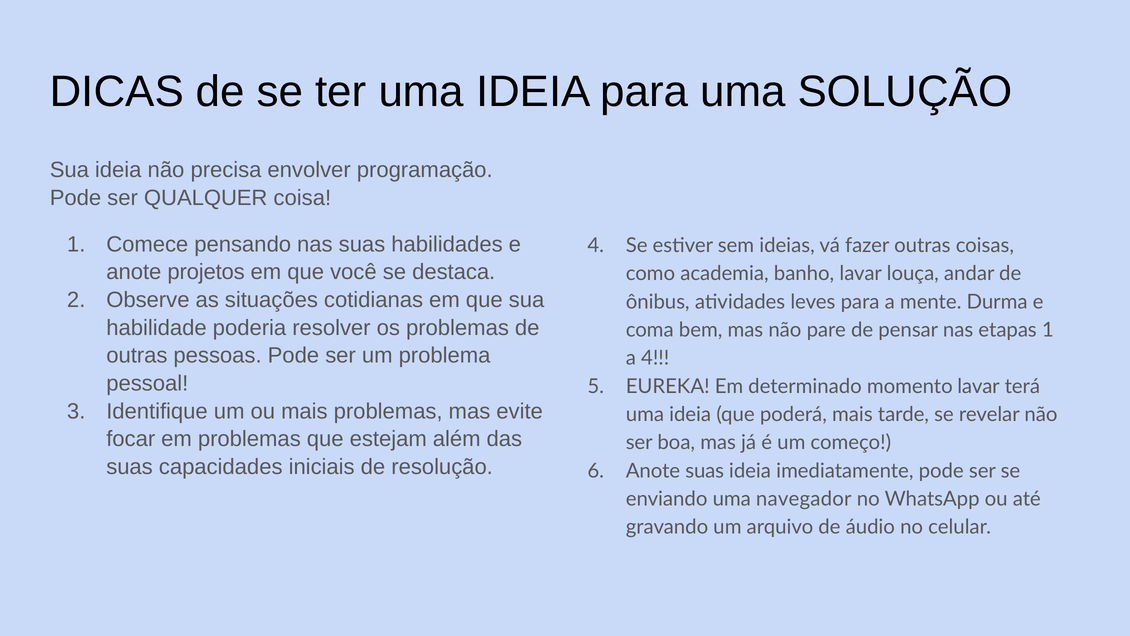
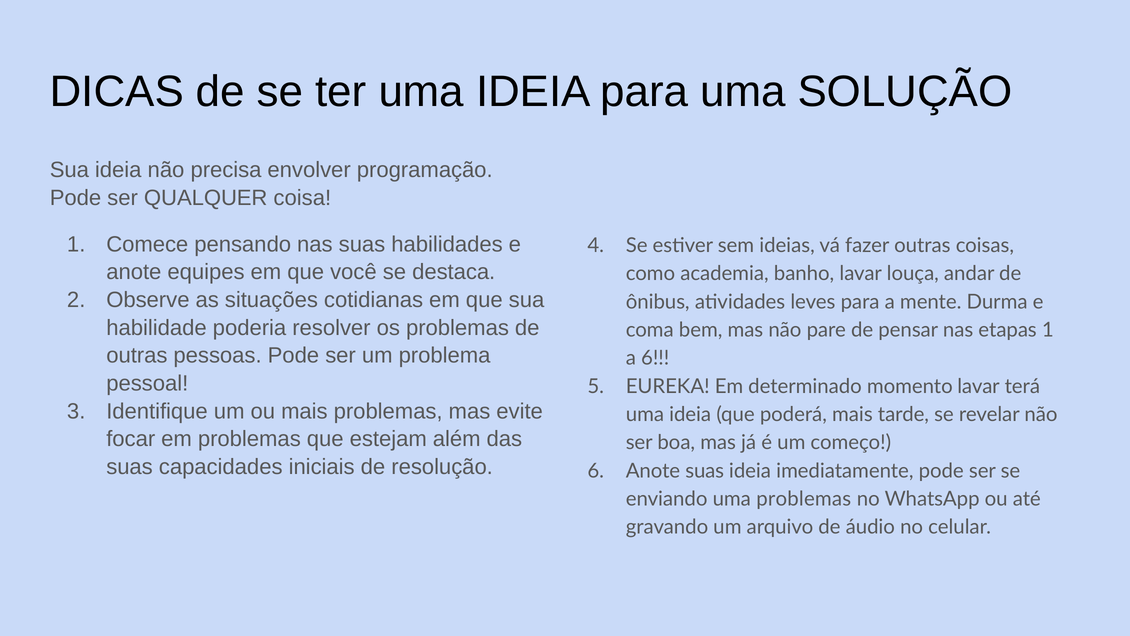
projetos: projetos -> equipes (206, 272)
a 4: 4 -> 6 (655, 358)
uma navegador: navegador -> problemas (804, 499)
